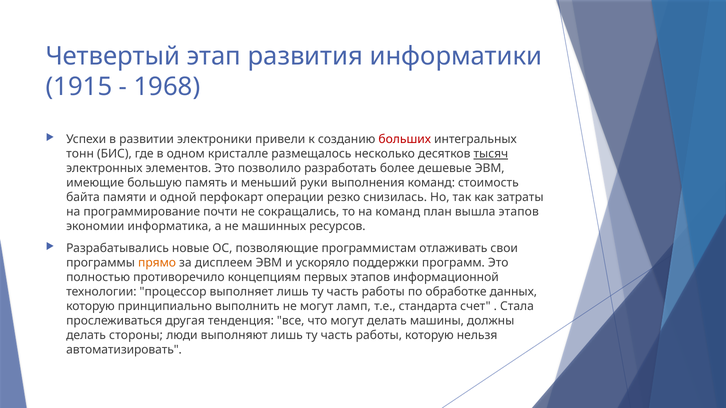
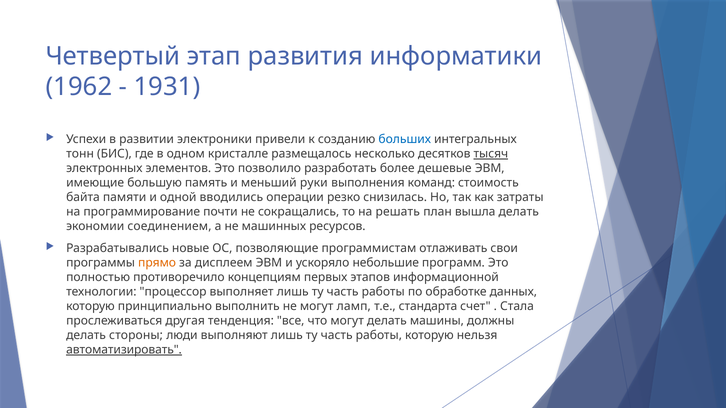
1915: 1915 -> 1962 (79, 87)
1968: 1968 -> 1931 (167, 87)
больших colour: red -> blue (405, 139)
перфокарт: перфокарт -> вводились (231, 198)
на команд: команд -> решать (398, 212)
вышла этапов: этапов -> делать (519, 212)
информатика: информатика -> соединением (169, 227)
поддержки: поддержки -> небольшие (386, 263)
автоматизировать underline: none -> present (124, 350)
